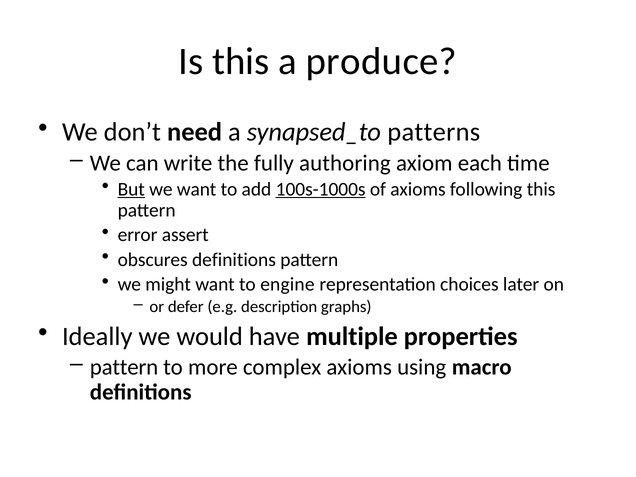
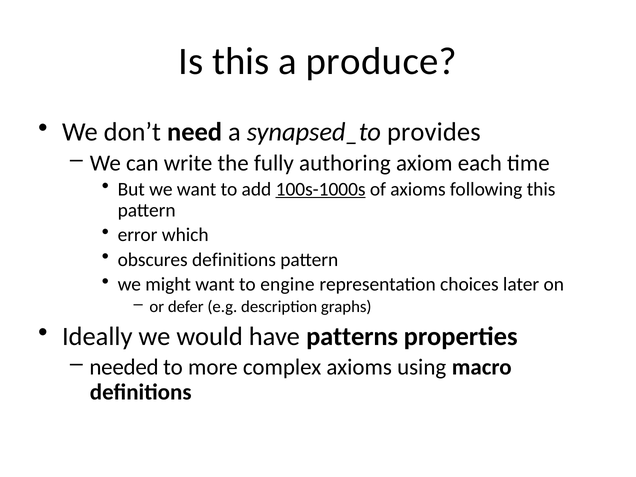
patterns: patterns -> provides (434, 132)
But underline: present -> none (131, 189)
assert: assert -> which (185, 235)
multiple: multiple -> patterns (352, 337)
pattern: pattern -> needed (124, 367)
